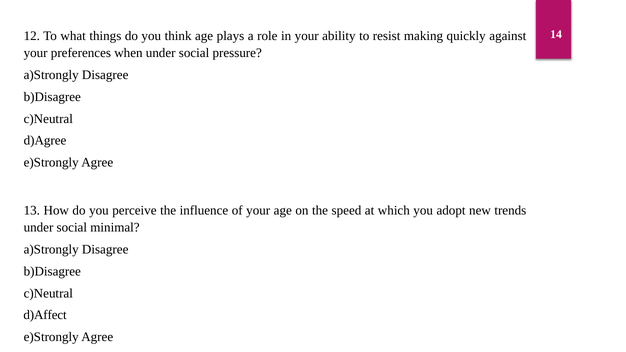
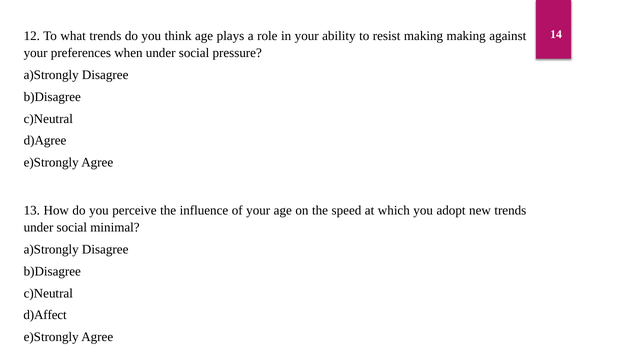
what things: things -> trends (105, 36)
making quickly: quickly -> making (466, 36)
